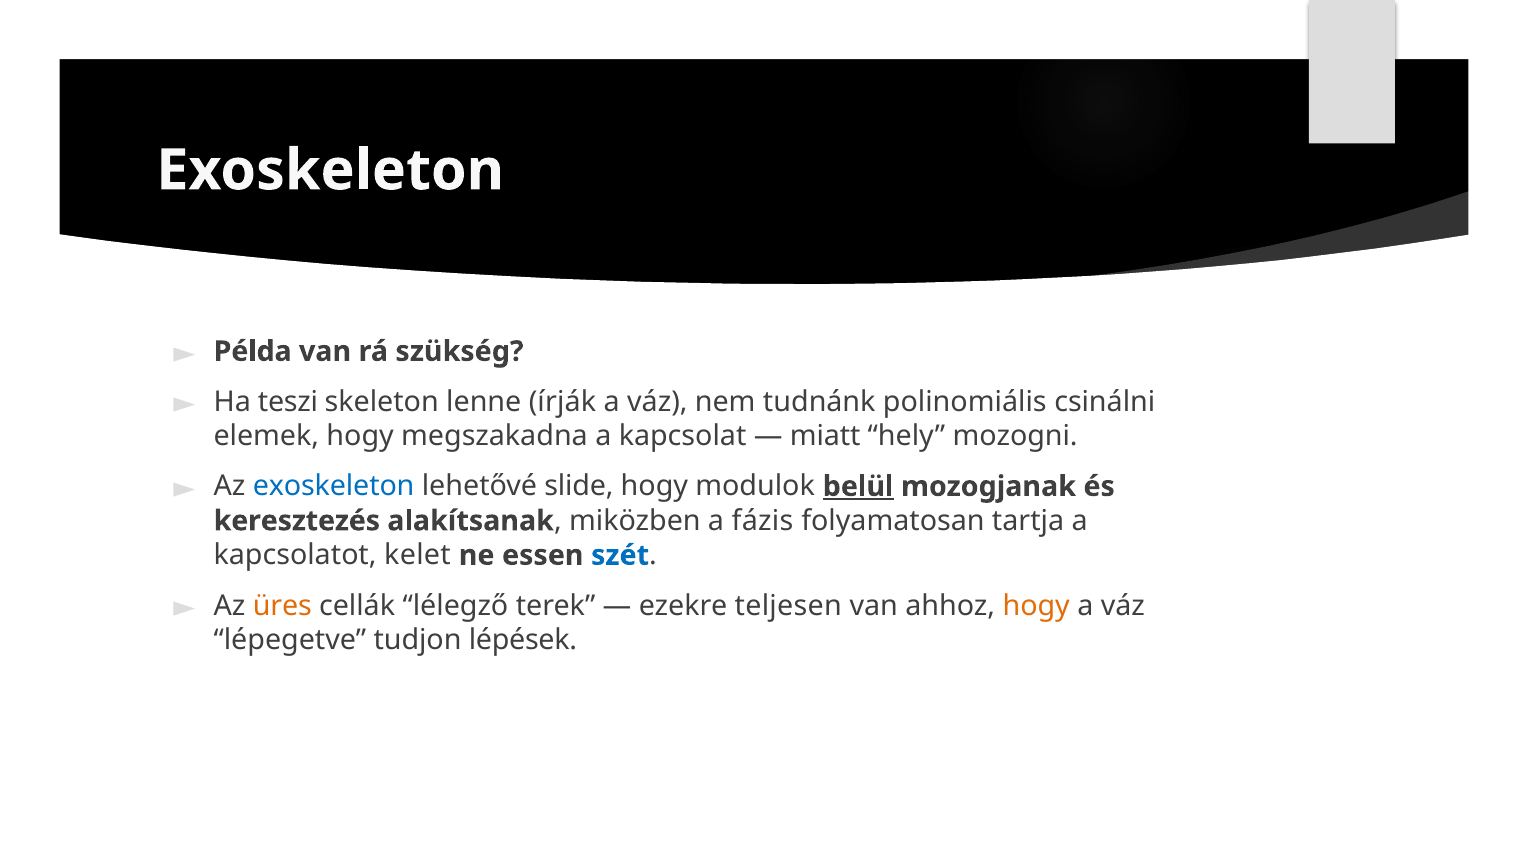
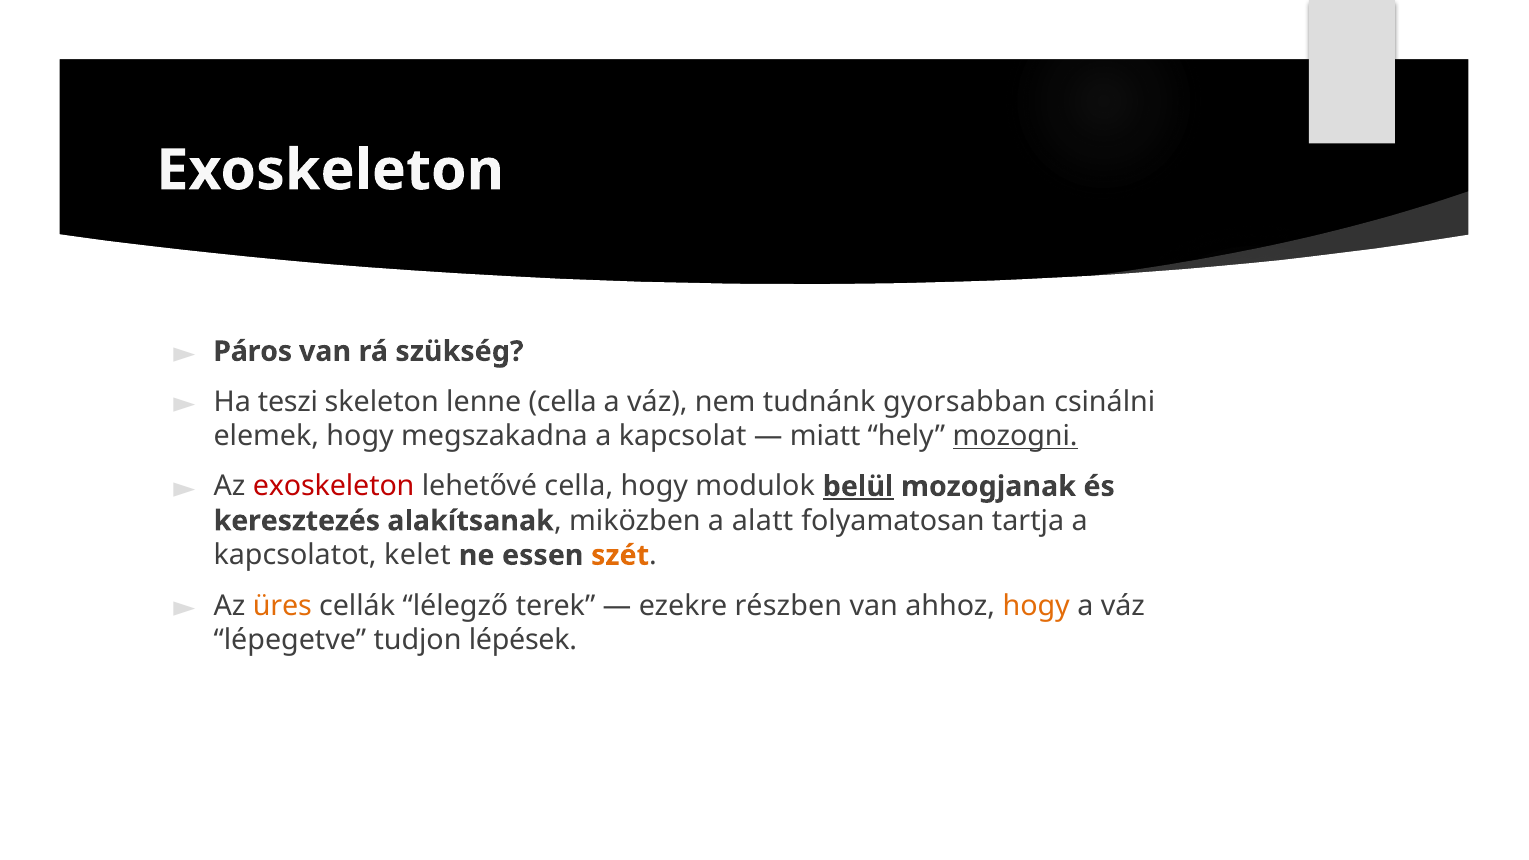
Példa: Példa -> Páros (253, 351)
lenne írják: írják -> cella (563, 402)
polinomiális: polinomiális -> gyorsabban (965, 402)
mozogni underline: none -> present (1015, 436)
exoskeleton colour: blue -> red (334, 487)
lehetővé slide: slide -> cella (579, 487)
fázis: fázis -> alatt (763, 521)
szét colour: blue -> orange (620, 555)
teljesen: teljesen -> részben (788, 606)
